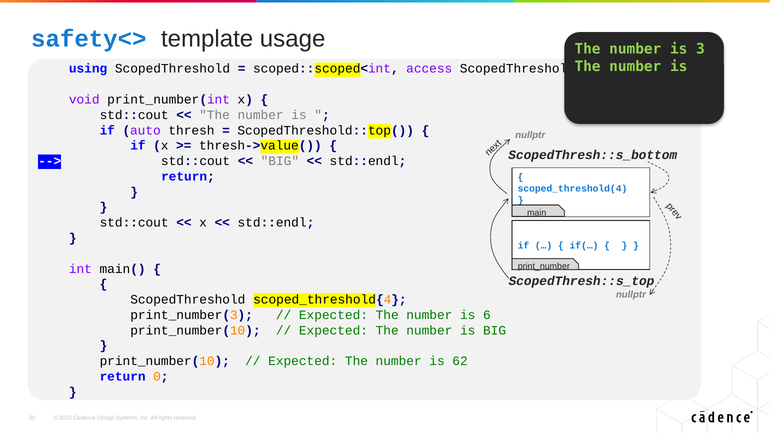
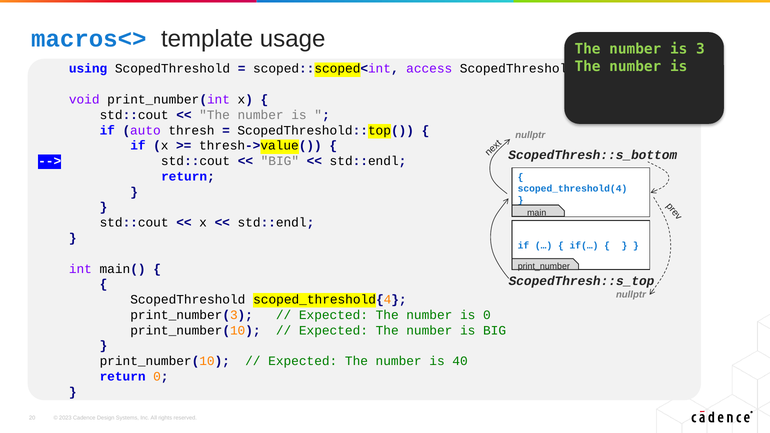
safety<>: safety<> -> macros<> (89, 39)
is 6: 6 -> 0 (487, 315)
62: 62 -> 40 (460, 361)
